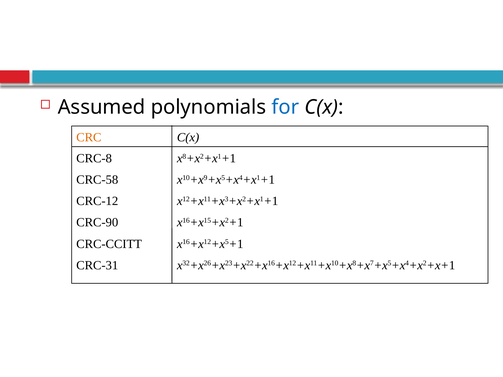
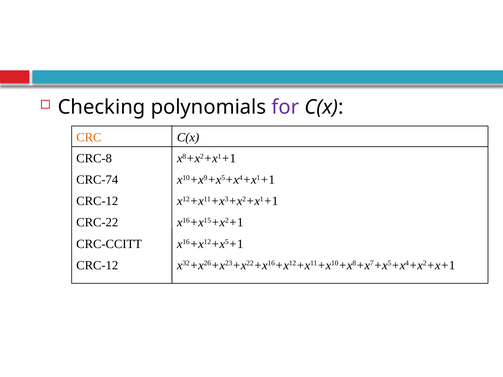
Assumed: Assumed -> Checking (102, 107)
for colour: blue -> purple (285, 107)
CRC-58: CRC-58 -> CRC-74 (97, 180)
CRC-90: CRC-90 -> CRC-22 (97, 223)
CRC-31: CRC-31 -> CRC-12 (97, 265)
